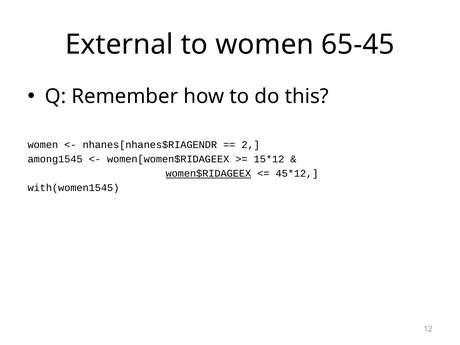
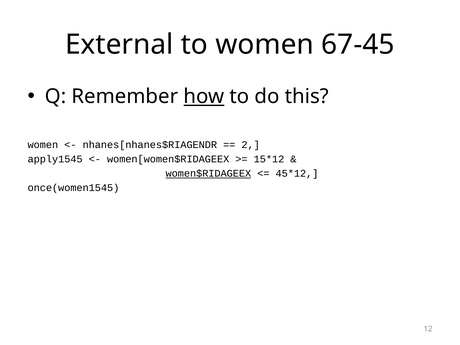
65-45: 65-45 -> 67-45 (358, 45)
how underline: none -> present (204, 96)
among1545: among1545 -> apply1545 (55, 159)
with(women1545: with(women1545 -> once(women1545 (73, 188)
